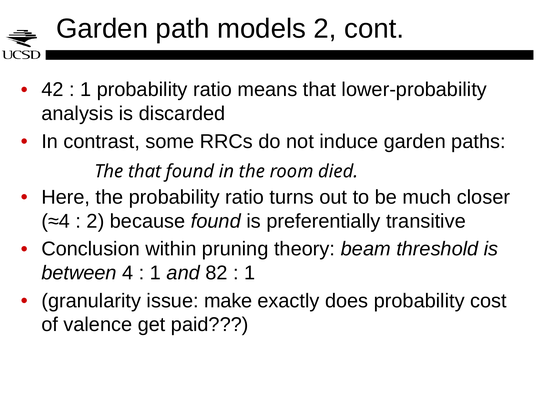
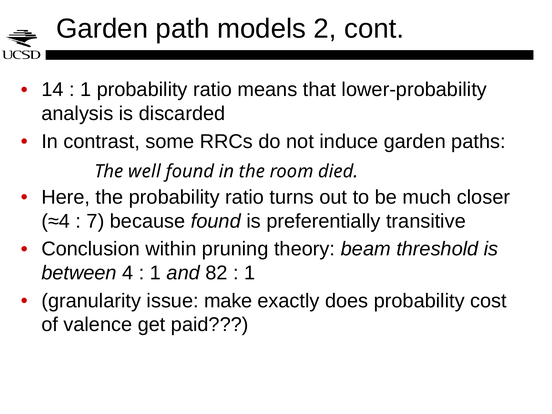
42: 42 -> 14 (52, 90)
The that: that -> well (145, 171)
2: 2 -> 7 (95, 221)
